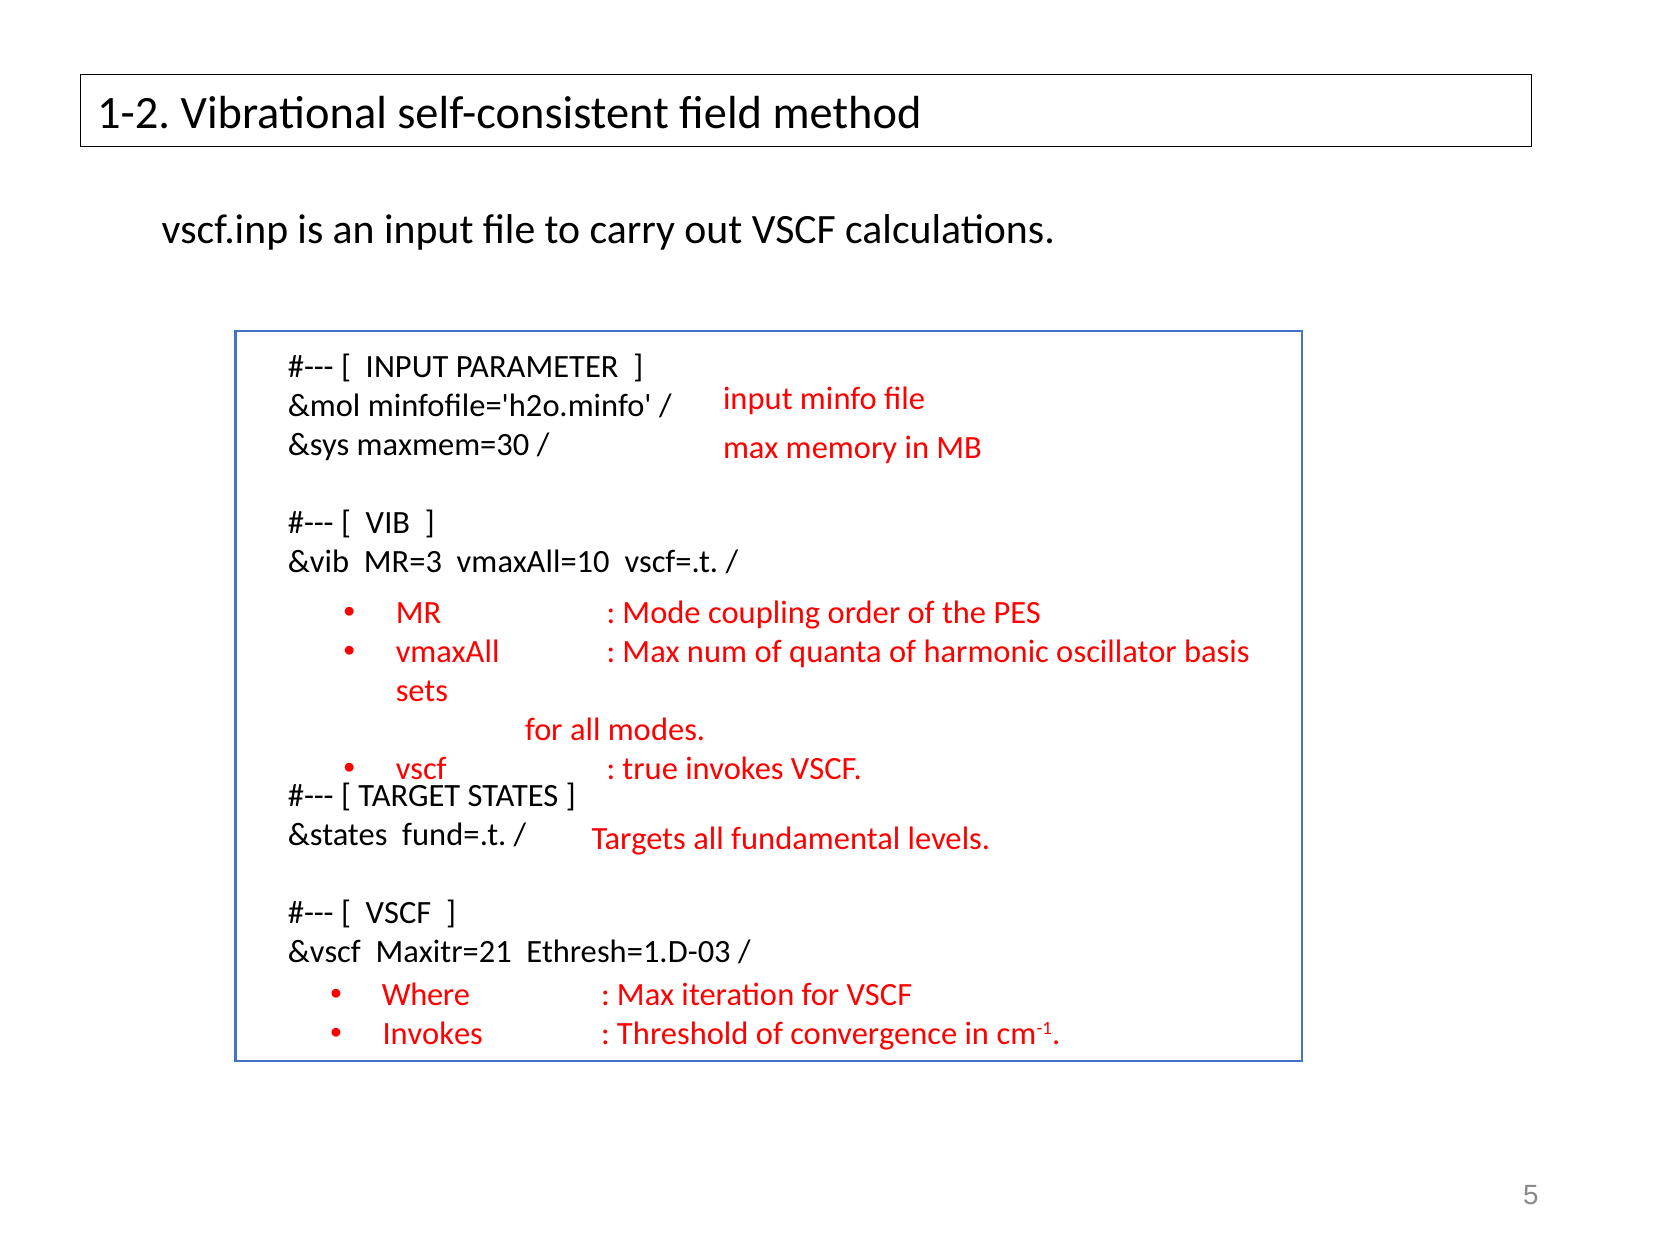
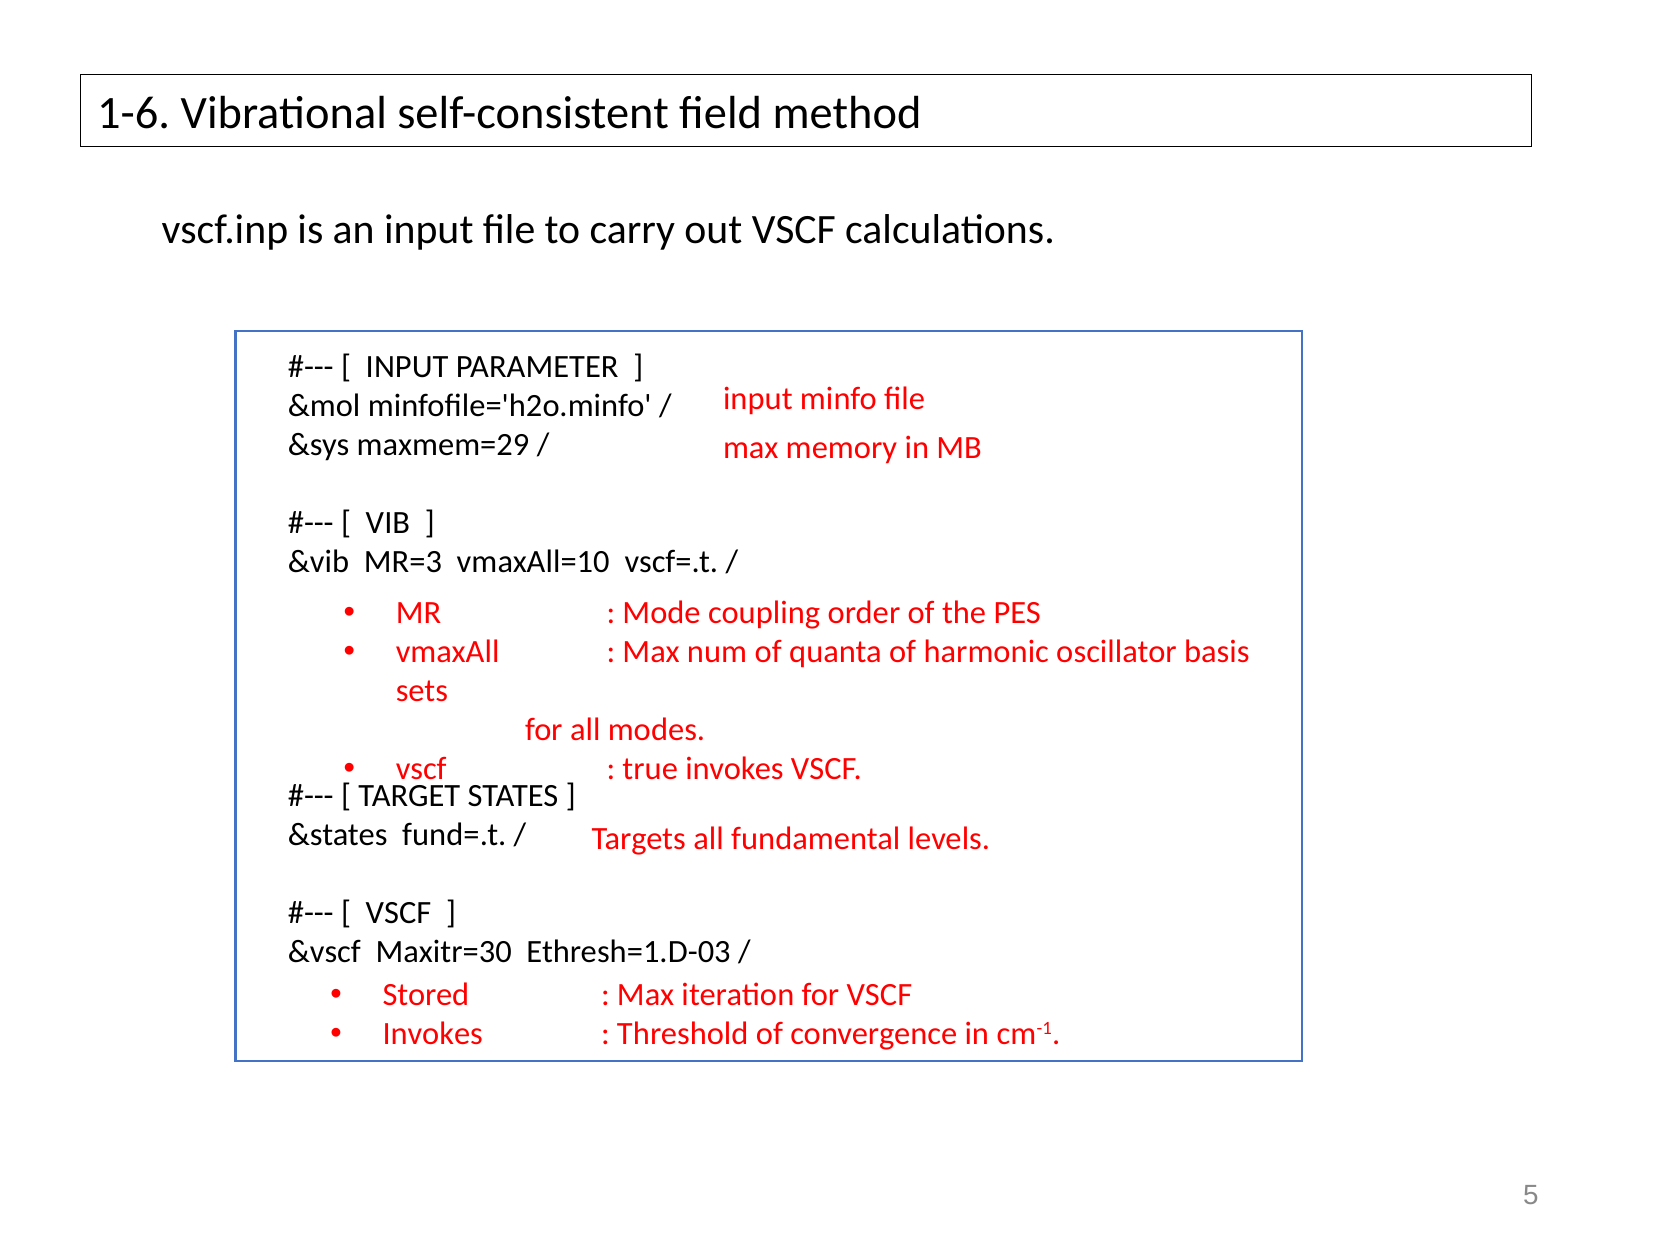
1-2: 1-2 -> 1-6 (134, 113)
maxmem=30: maxmem=30 -> maxmem=29 (443, 445)
Maxitr=21: Maxitr=21 -> Maxitr=30 (444, 952)
Where: Where -> Stored (426, 995)
